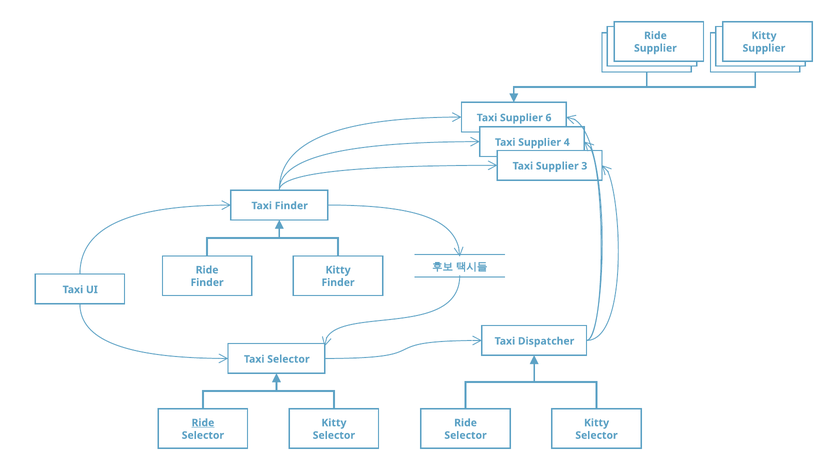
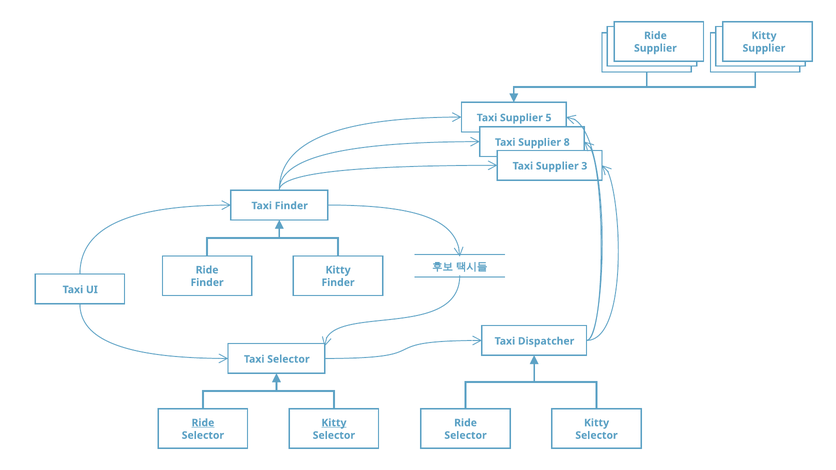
6: 6 -> 5 (548, 118)
4: 4 -> 8 (567, 142)
Kitty underline: none -> present (334, 423)
